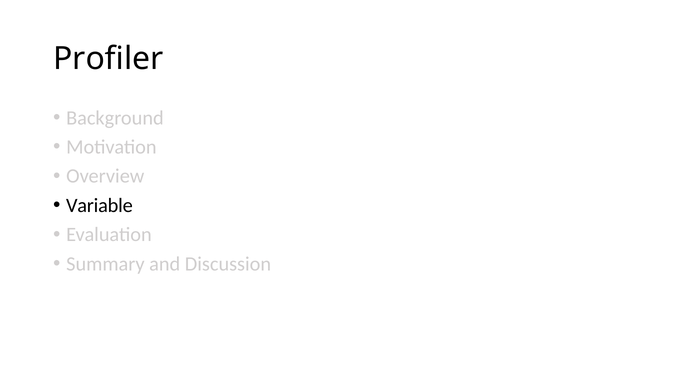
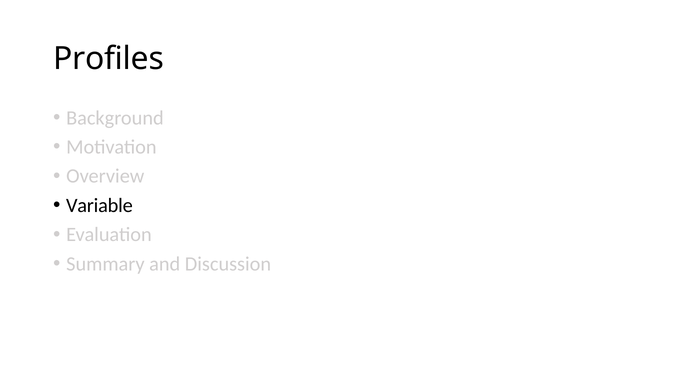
Profiler: Profiler -> Profiles (108, 59)
